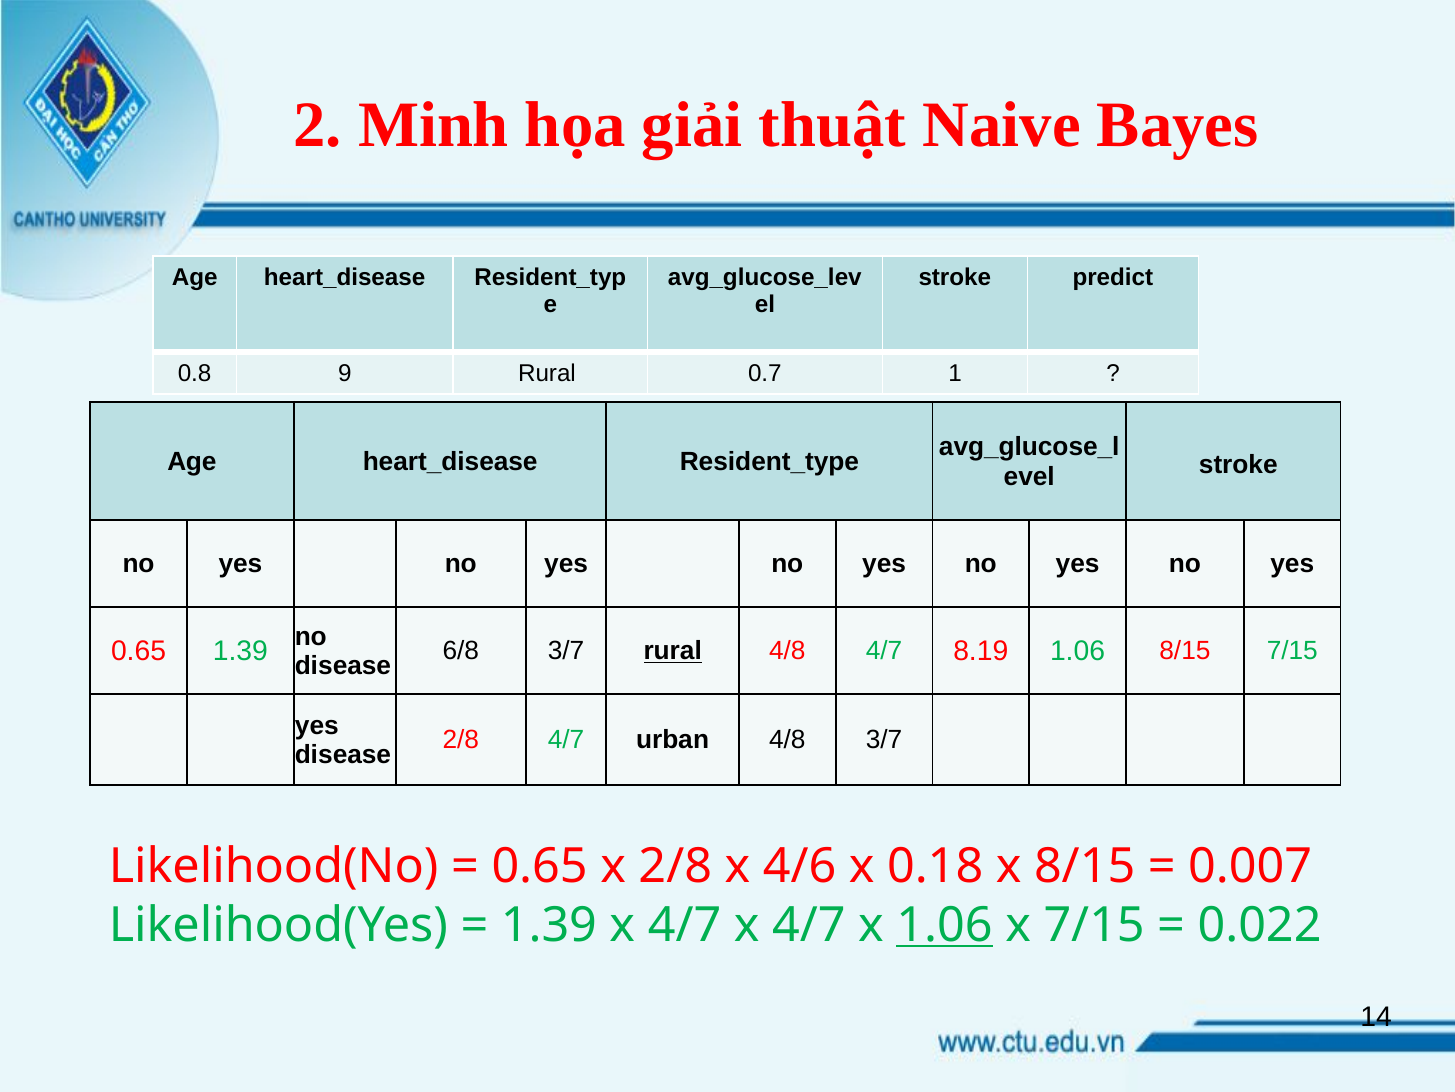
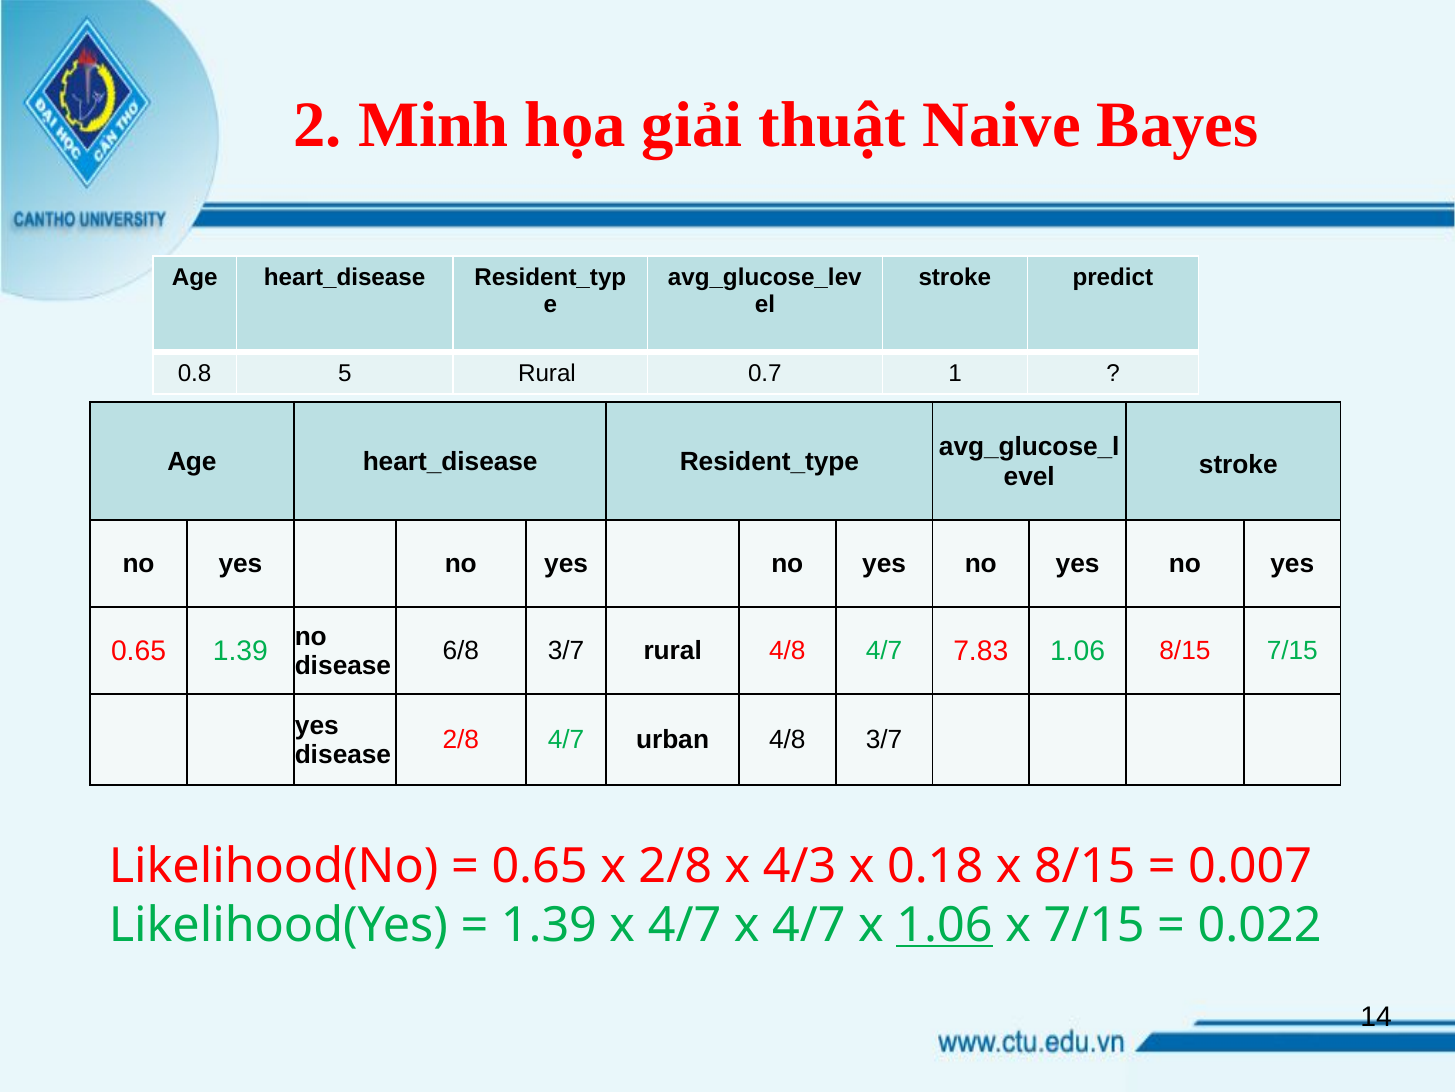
9: 9 -> 5 (345, 373)
rural underline: present -> none (673, 651)
8.19: 8.19 -> 7.83 (981, 651)
4/6: 4/6 -> 4/3 (800, 866)
